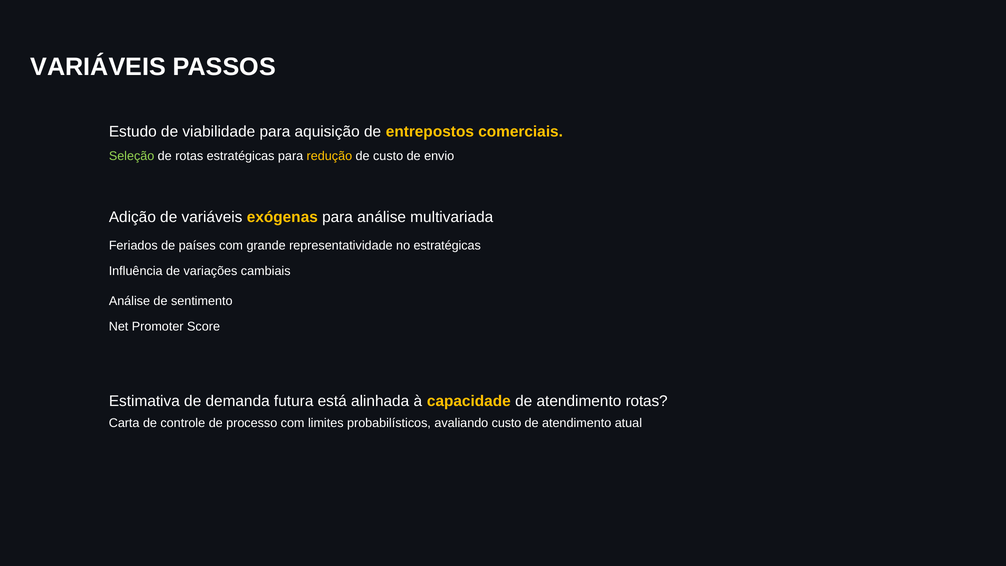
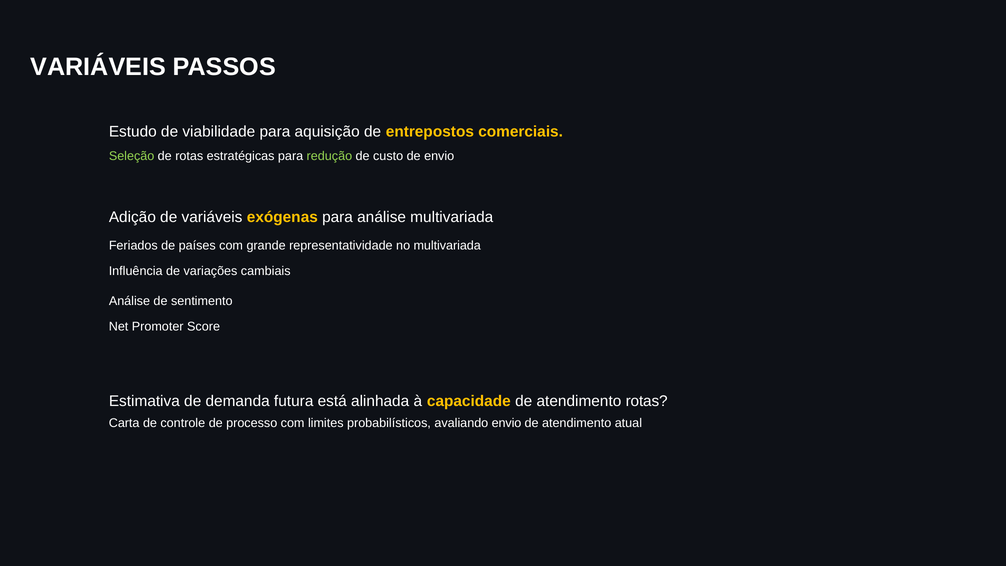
redução colour: yellow -> light green (329, 156)
no estratégicas: estratégicas -> multivariada (447, 245)
avaliando custo: custo -> envio (507, 423)
